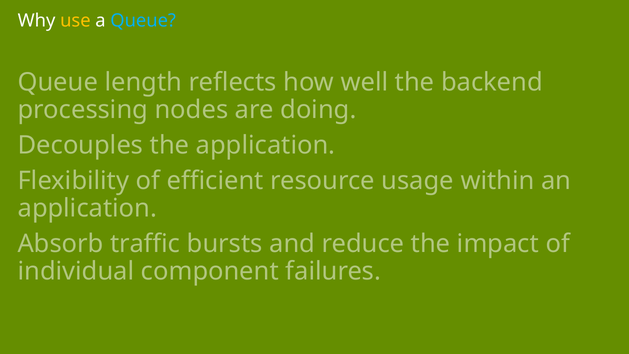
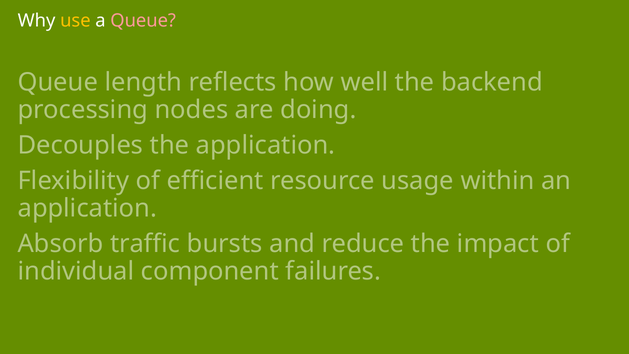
Queue colour: light blue -> pink (143, 21)
